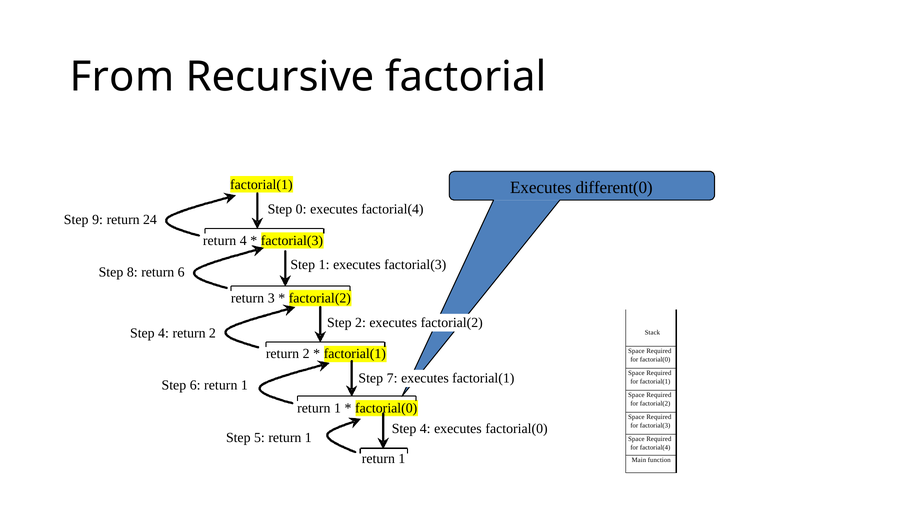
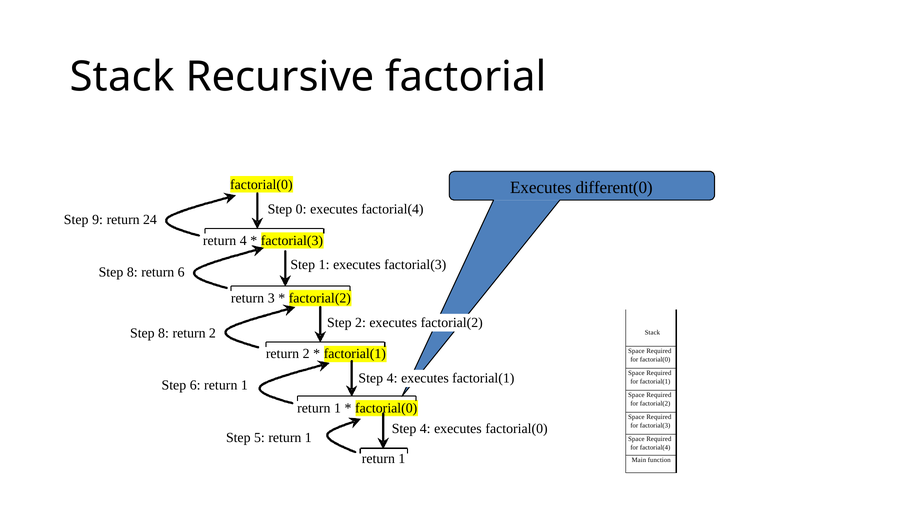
From: From -> Stack (122, 77)
factorial(1: factorial(1 -> factorial(0 (261, 185)
4: 4 -> 8 (163, 333)
7: 7 -> 4 (392, 378)
